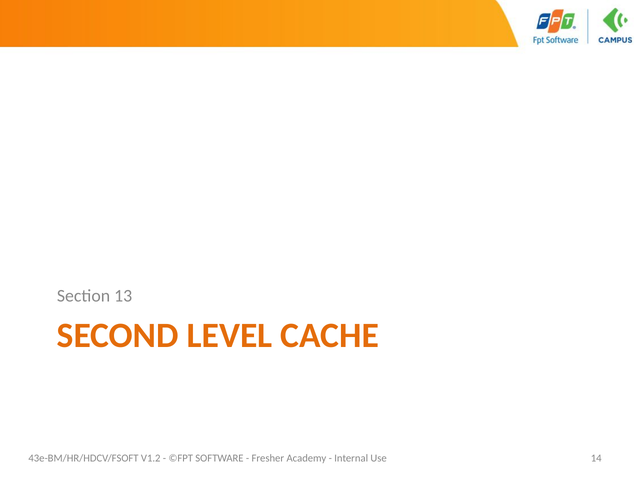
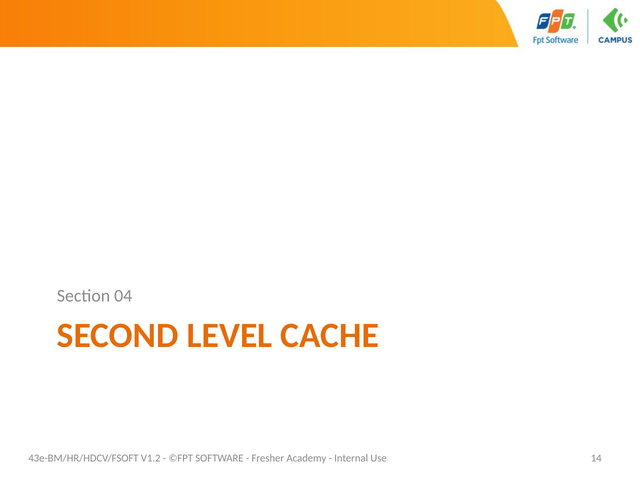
13: 13 -> 04 (123, 296)
